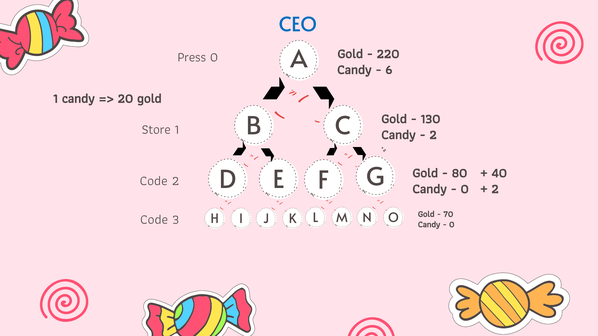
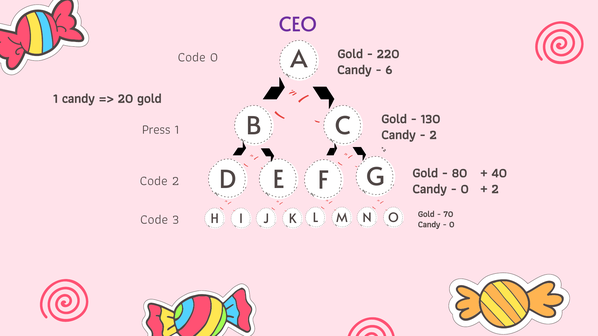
CEO colour: blue -> purple (298, 25)
Press: Press -> Code (192, 57)
Store: Store -> Press (156, 130)
